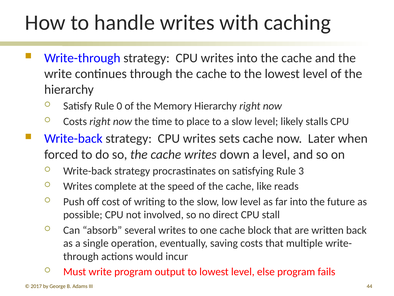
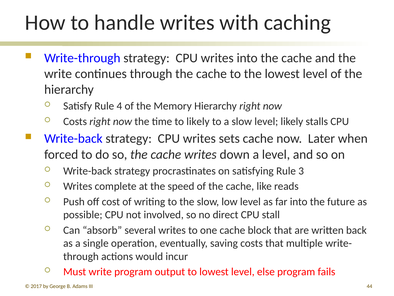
0: 0 -> 4 (119, 106)
to place: place -> likely (198, 121)
